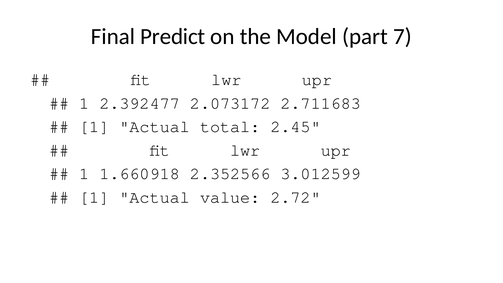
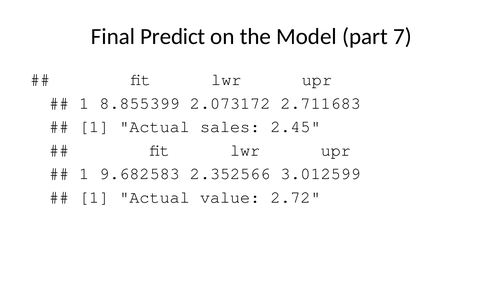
2.392477: 2.392477 -> 8.855399 (140, 103)
total: total -> sales (230, 127)
1.660918: 1.660918 -> 9.682583 (140, 174)
